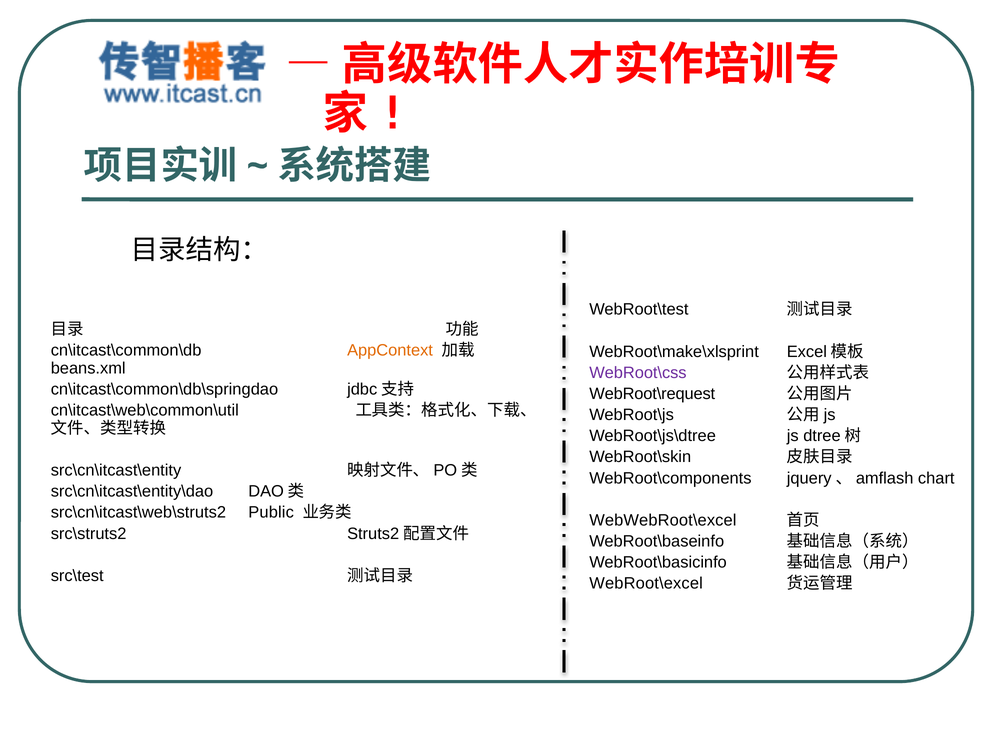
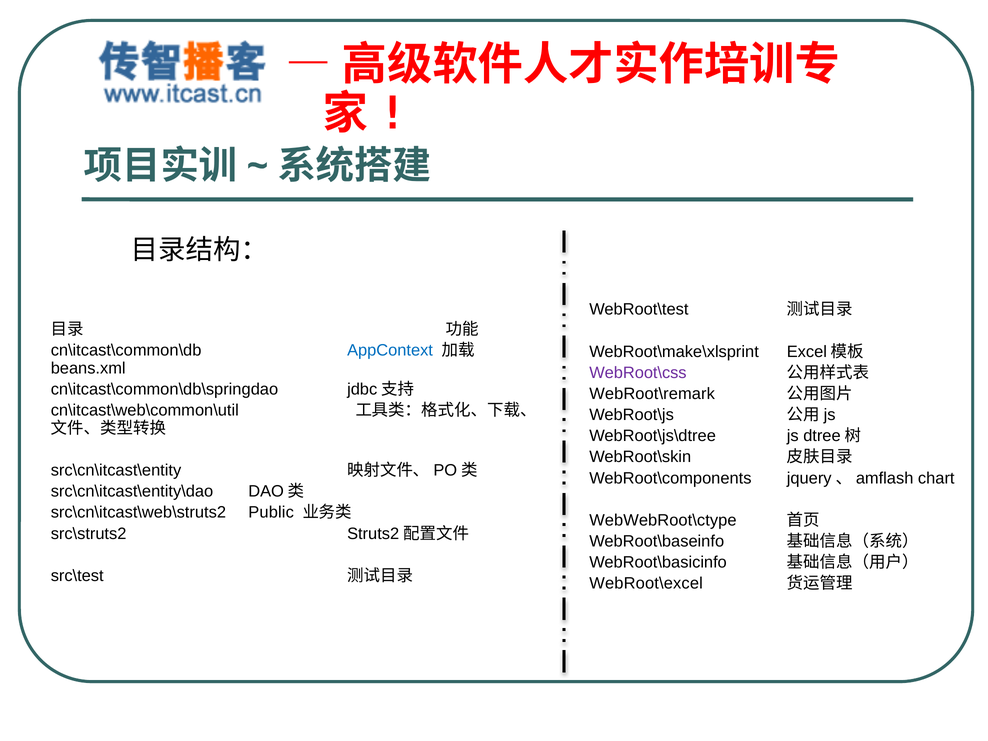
AppContext colour: orange -> blue (390, 350)
WebRoot\request: WebRoot\request -> WebRoot\remark (652, 394)
WebWebRoot\excel: WebWebRoot\excel -> WebWebRoot\ctype (663, 520)
